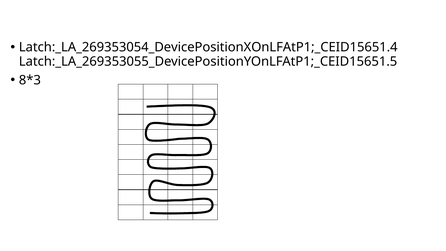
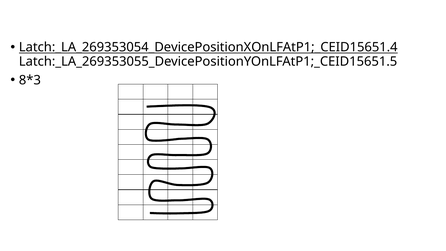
Latch:_LA_269353054_DevicePositionXOnLFAtP1;_CEID15651.4 underline: none -> present (208, 47)
